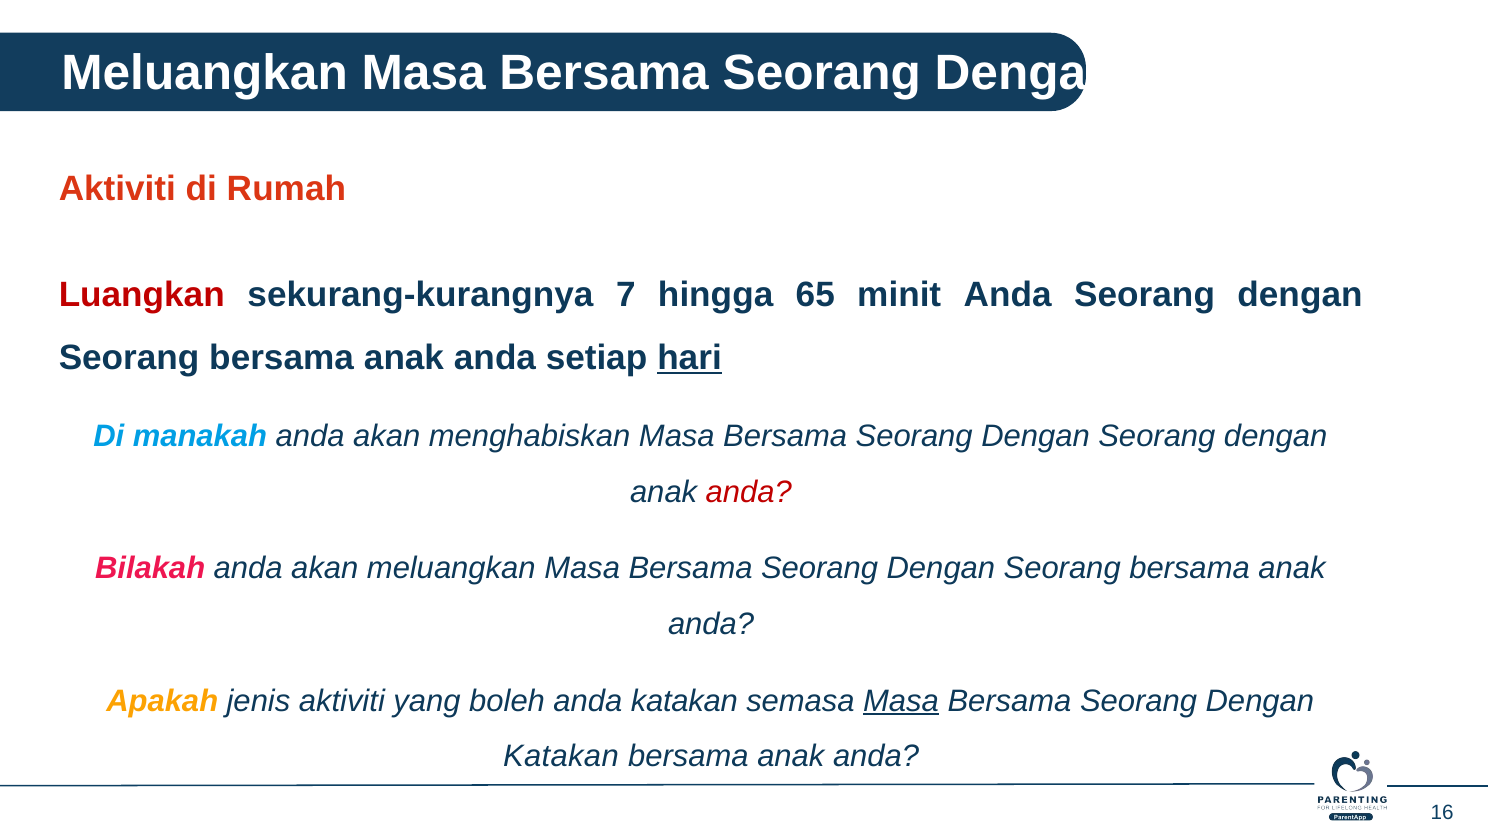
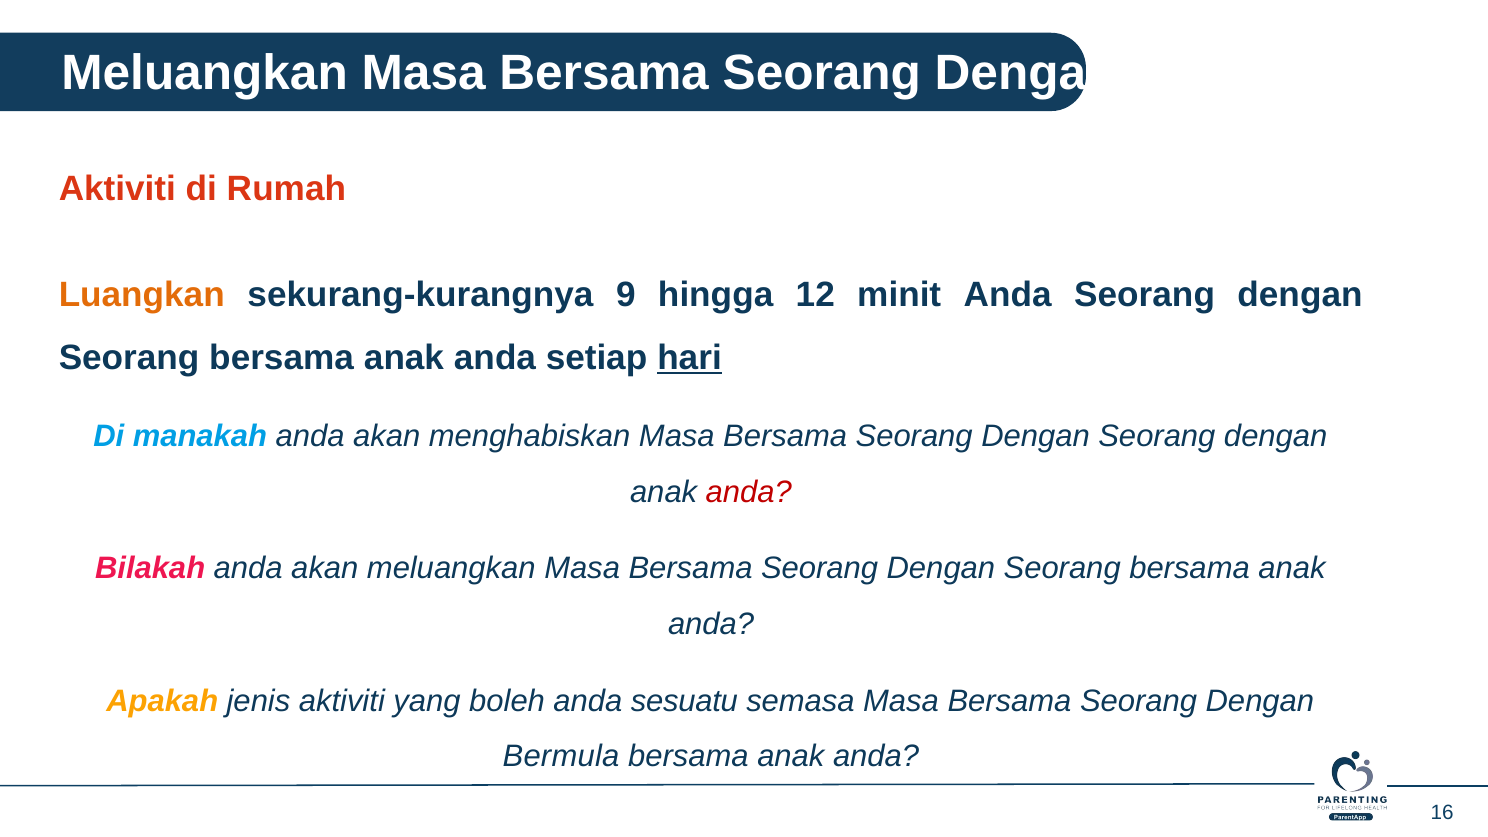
Luangkan colour: red -> orange (142, 295)
7: 7 -> 9 (626, 295)
65: 65 -> 12 (815, 295)
anda katakan: katakan -> sesuatu (684, 701)
Masa underline: present -> none (901, 701)
Katakan: Katakan -> Bermula (561, 757)
